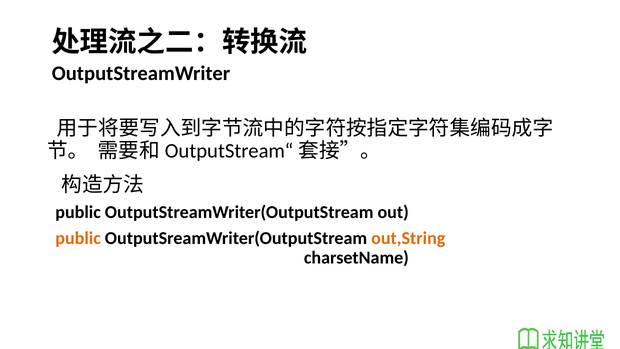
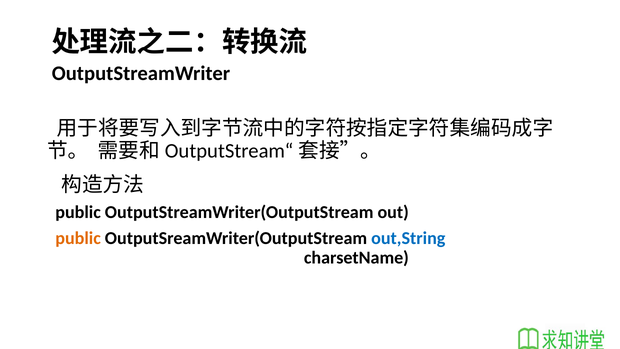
out,String colour: orange -> blue (408, 238)
